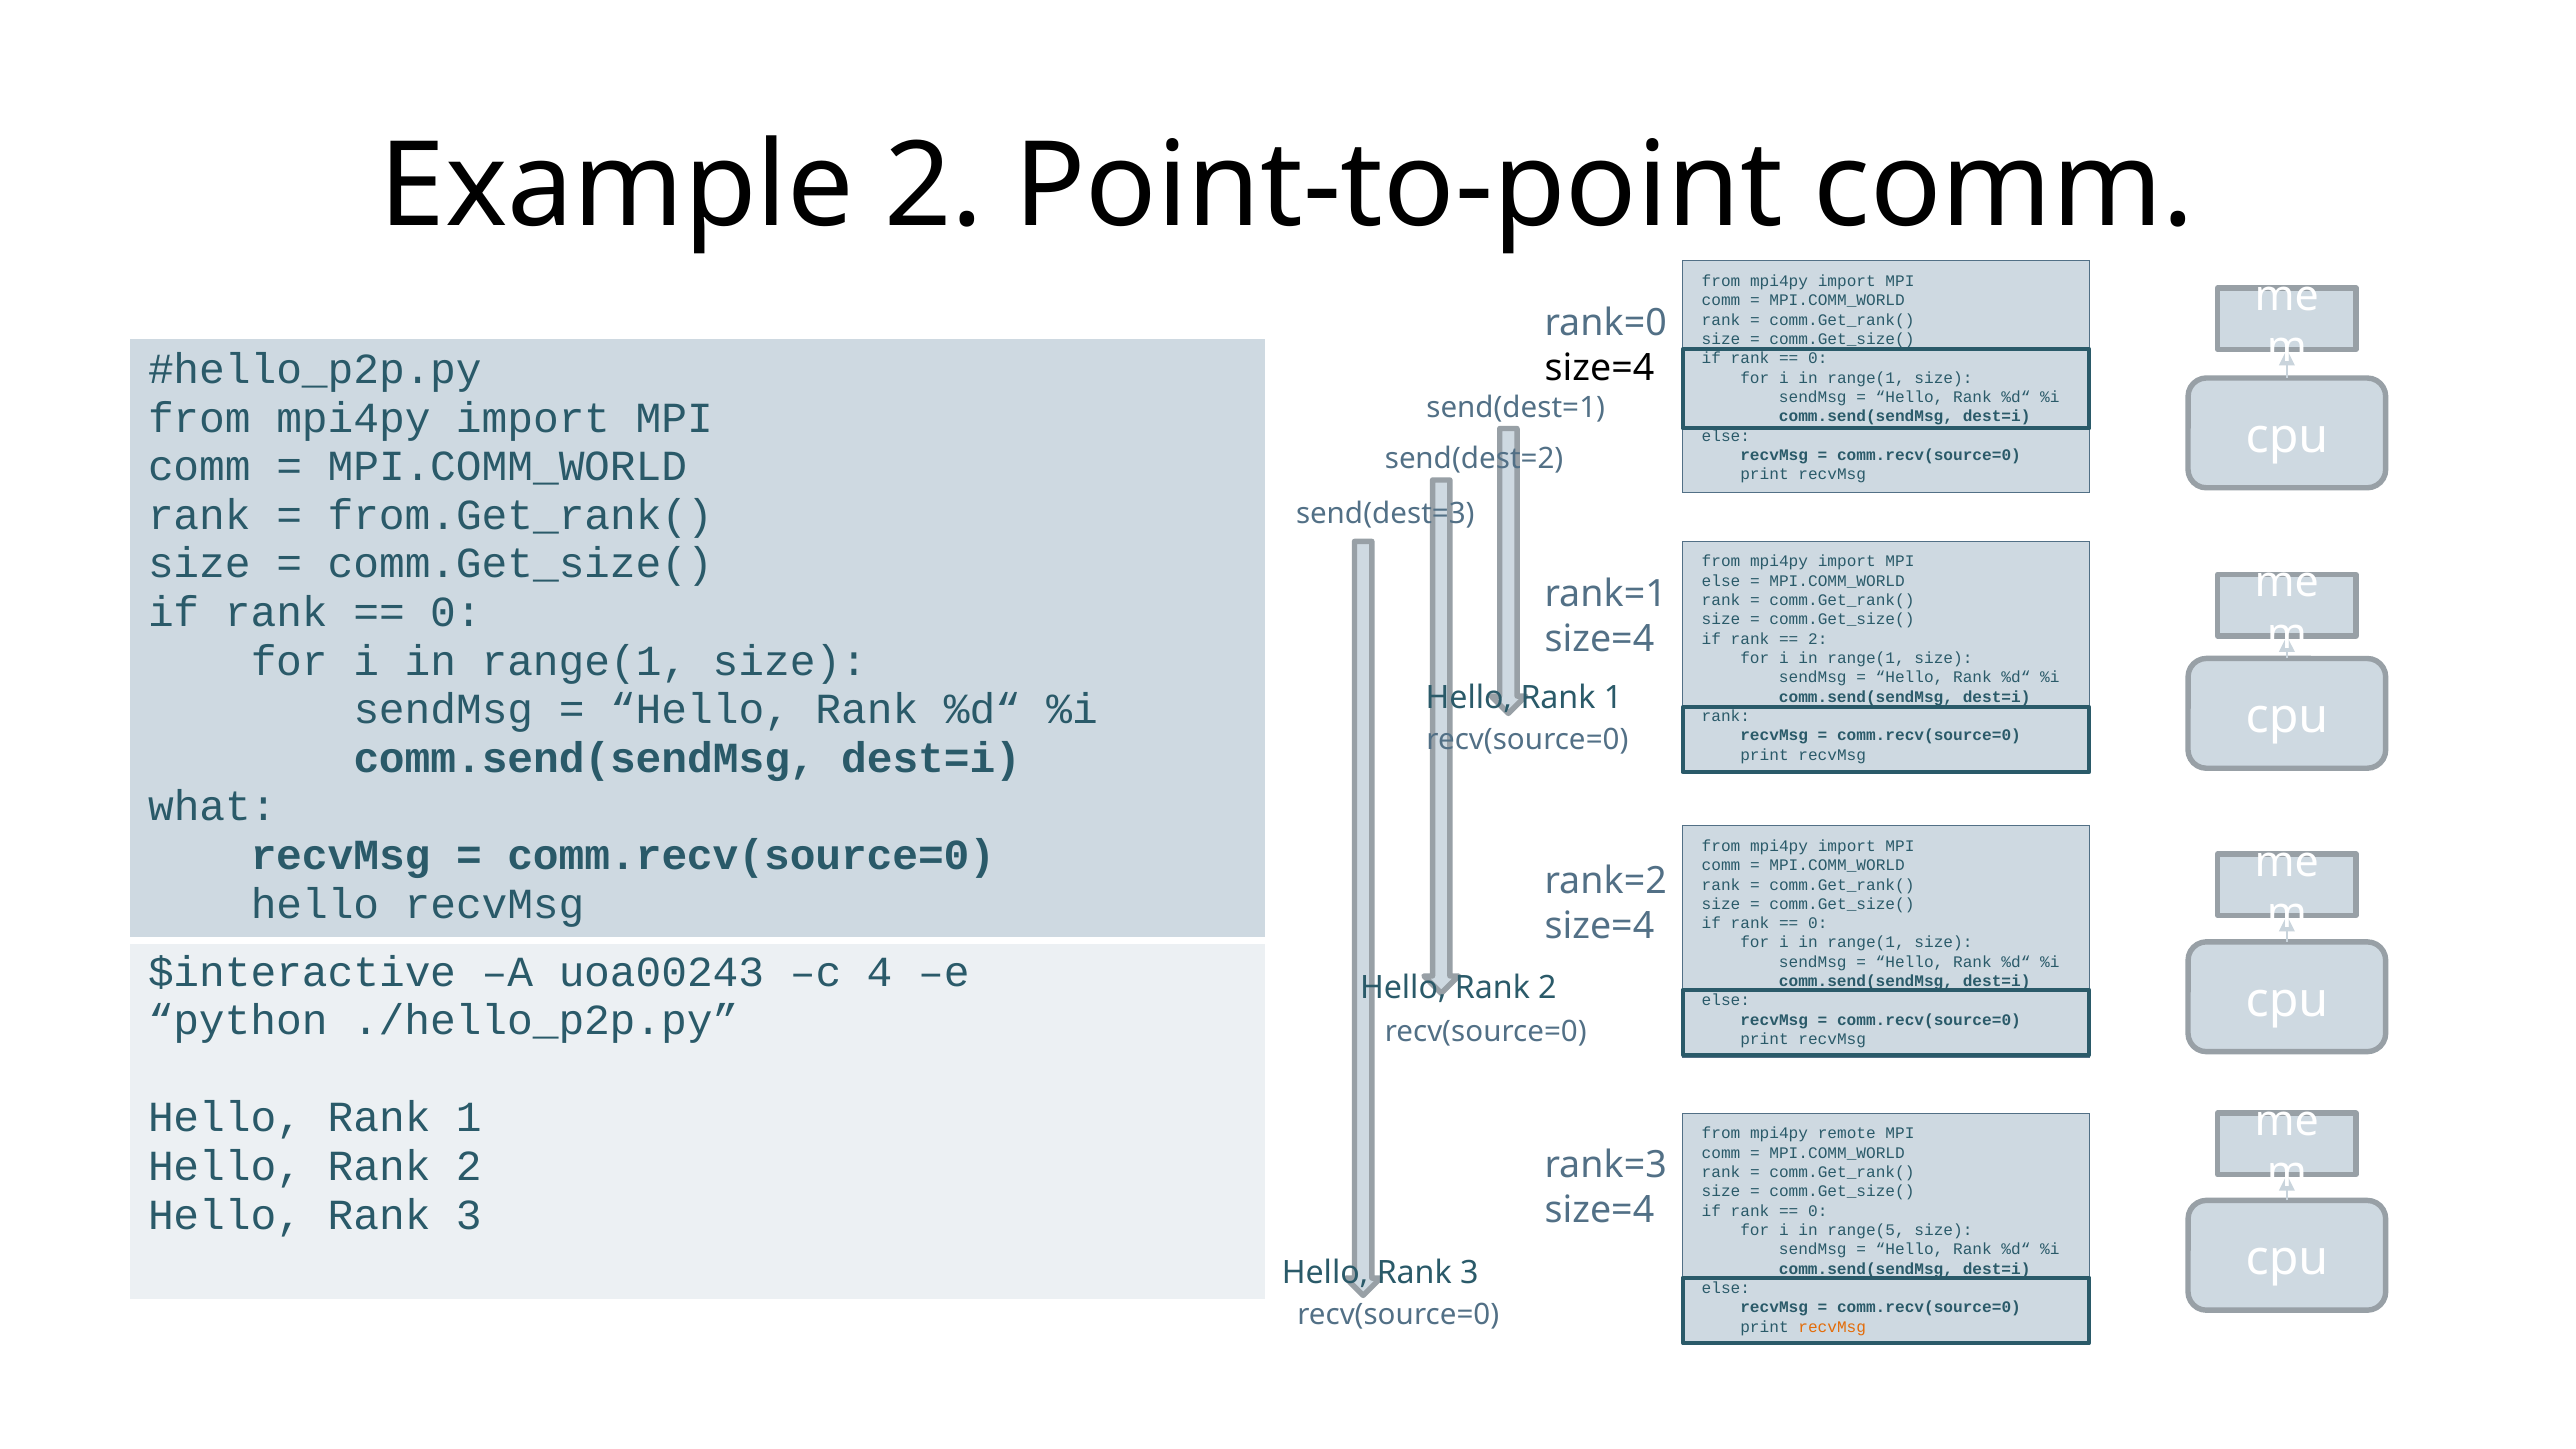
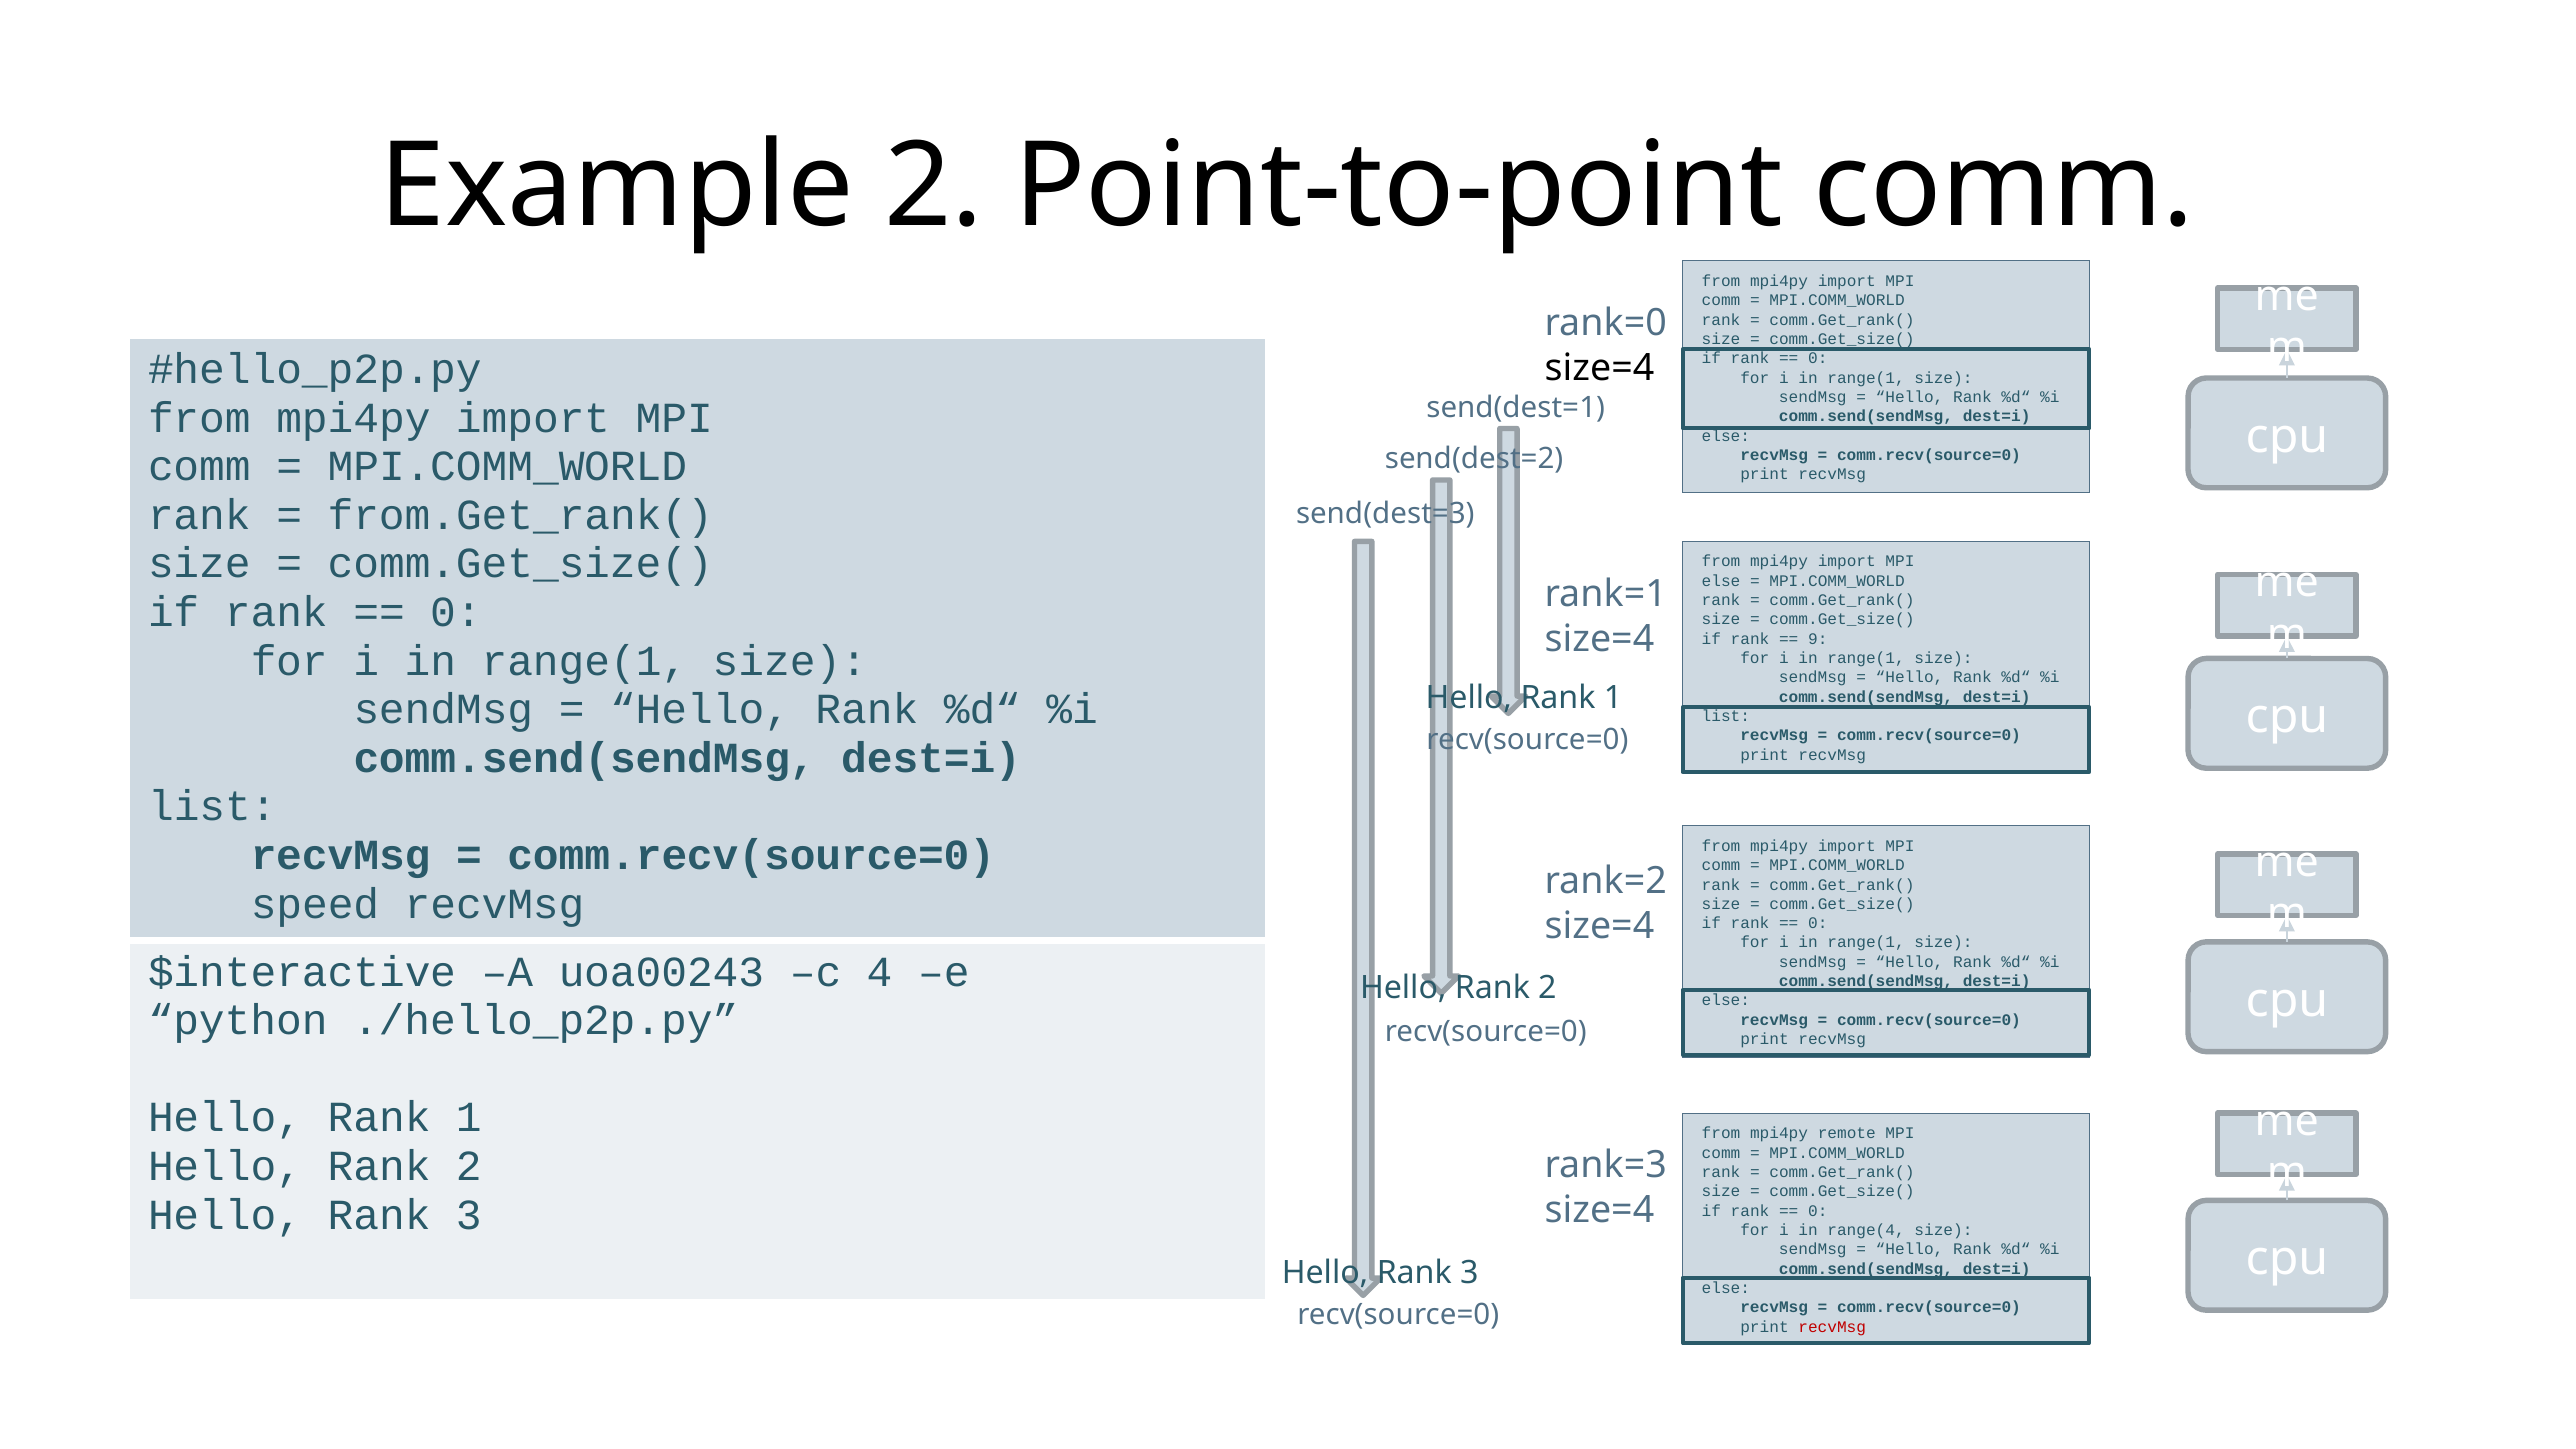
2: 2 -> 9 (1818, 639)
rank: rank -> list (1726, 716)
what: what -> list (212, 807)
hello: hello -> speed (315, 904)
range(5: range(5 -> range(4 (1866, 1230)
recvMsg colour: orange -> red (1832, 1327)
